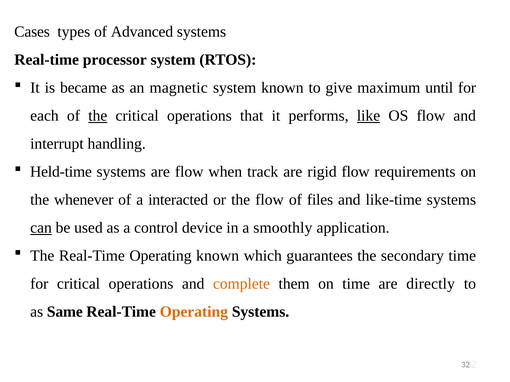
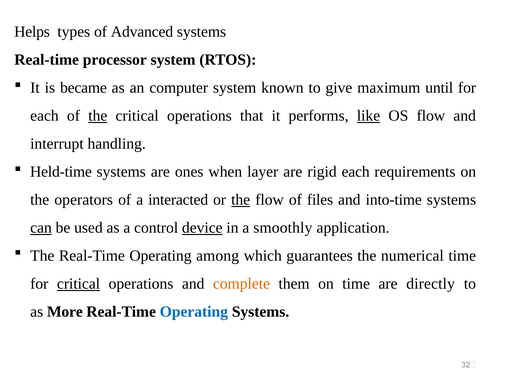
Cases: Cases -> Helps (32, 32)
magnetic: magnetic -> computer (179, 88)
are flow: flow -> ones (189, 172)
track: track -> layer (263, 172)
rigid flow: flow -> each (356, 172)
whenever: whenever -> operators (84, 200)
the underline: none -> present (241, 200)
like-time: like-time -> into-time (394, 200)
device underline: none -> present (202, 228)
Operating known: known -> among (218, 256)
secondary: secondary -> numerical (412, 256)
critical underline: none -> present (79, 284)
Same: Same -> More (65, 312)
Operating colour: orange -> blue (194, 312)
